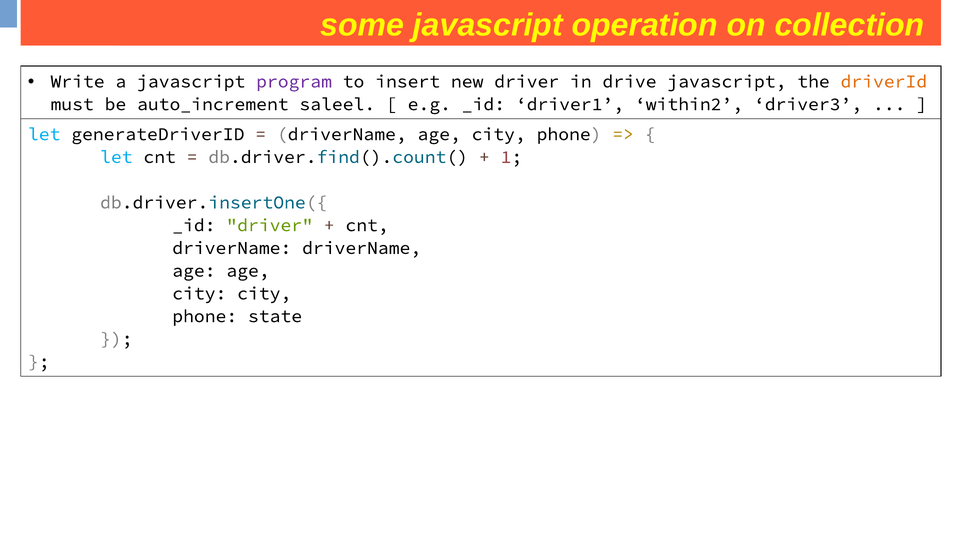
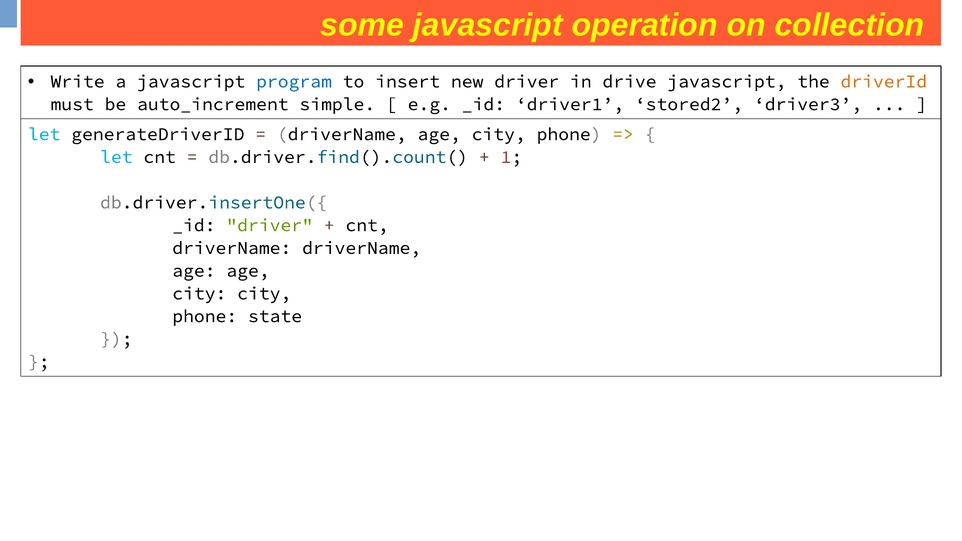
program colour: purple -> blue (294, 81)
saleel: saleel -> simple (337, 104)
within2: within2 -> stored2 (689, 104)
